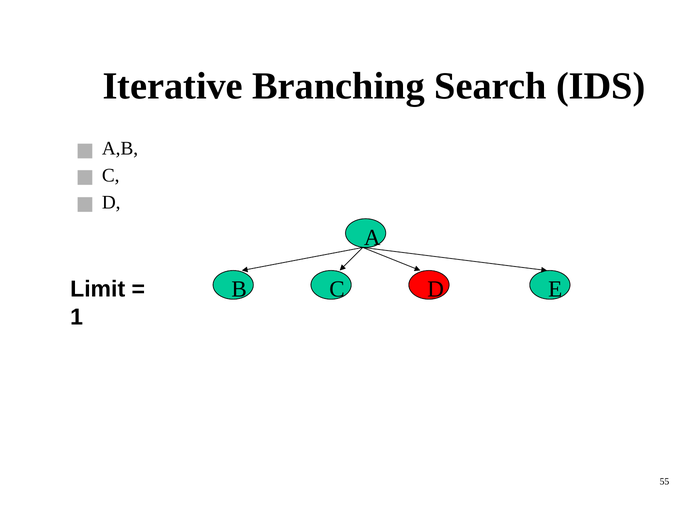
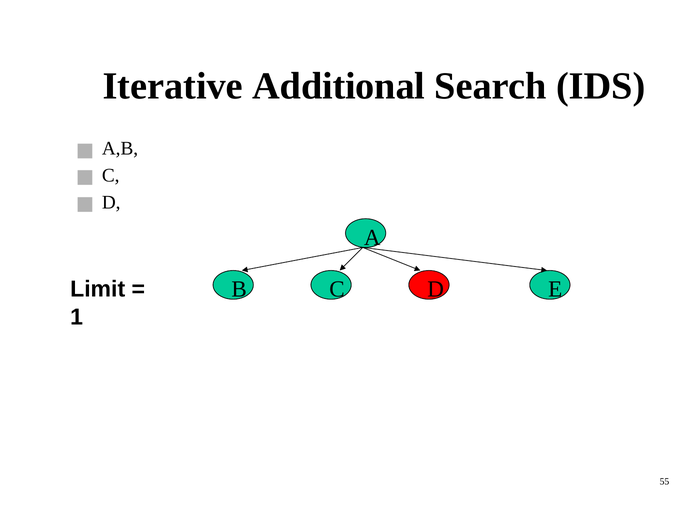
Branching: Branching -> Additional (339, 86)
